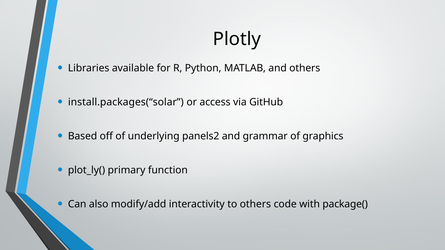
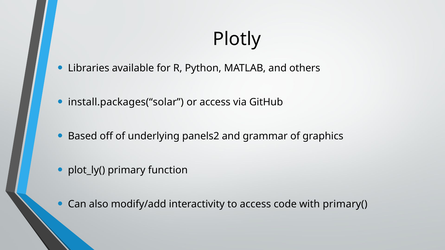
to others: others -> access (255, 204)
package(: package( -> primary( (345, 204)
